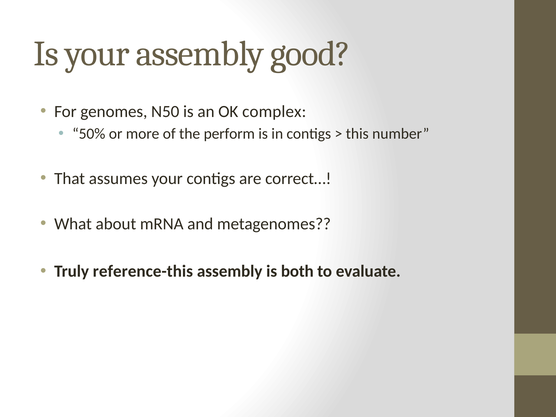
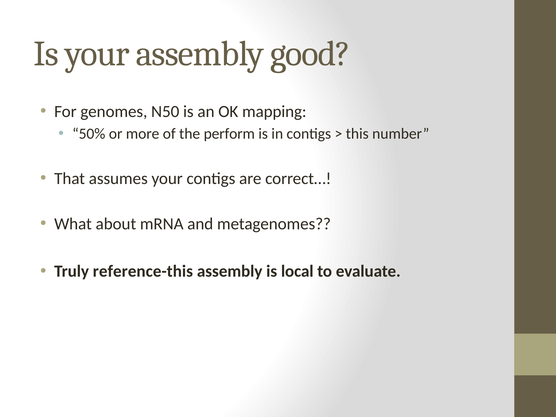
complex: complex -> mapping (274, 111)
both: both -> local (297, 271)
